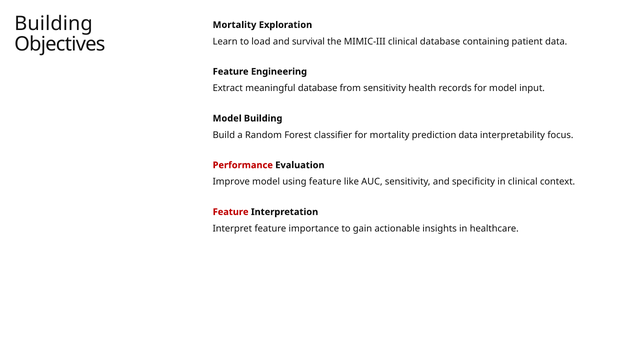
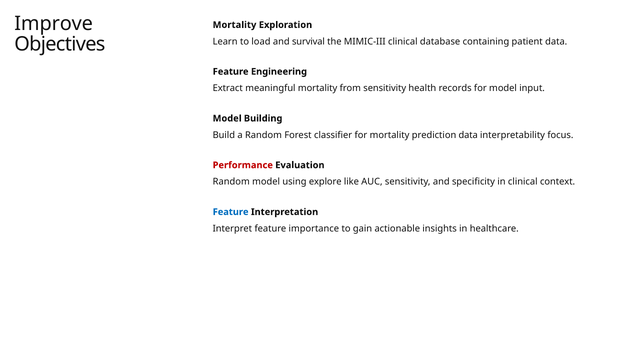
Building: Building -> Improve (54, 24)
meaningful database: database -> mortality (318, 88)
Improve: Improve -> Random (231, 182)
using feature: feature -> explore (325, 182)
Feature colour: red -> blue (231, 212)
